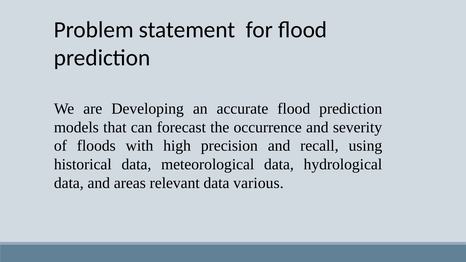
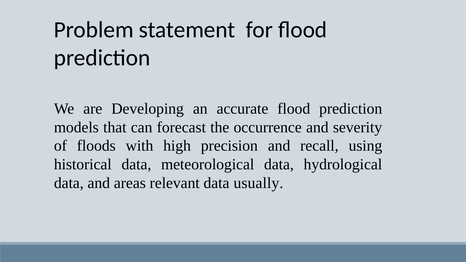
various: various -> usually (258, 183)
